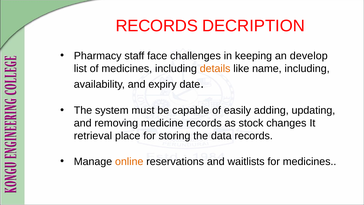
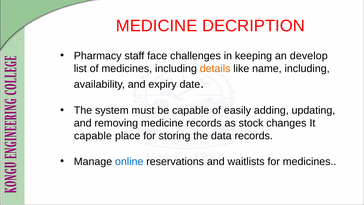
RECORDS: RECORDS -> MEDICINE (157, 26)
retrieval: retrieval -> capable (93, 136)
online colour: orange -> blue (129, 161)
